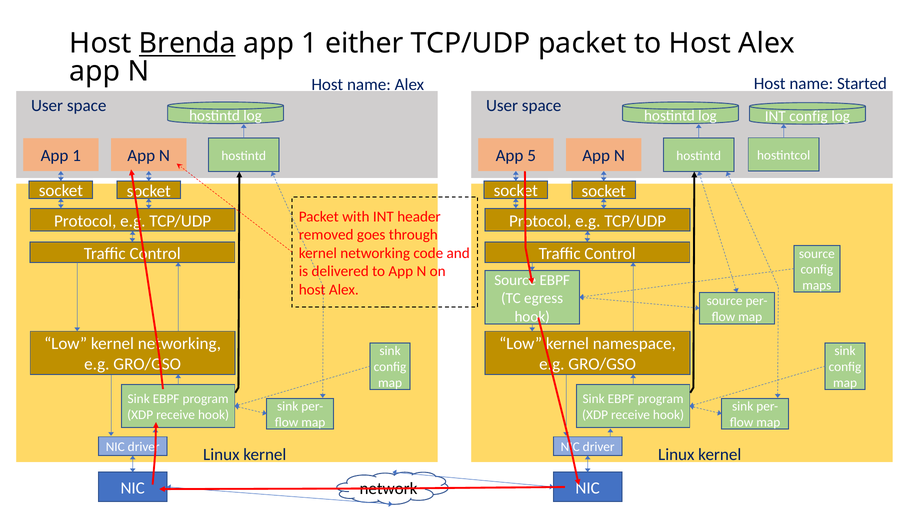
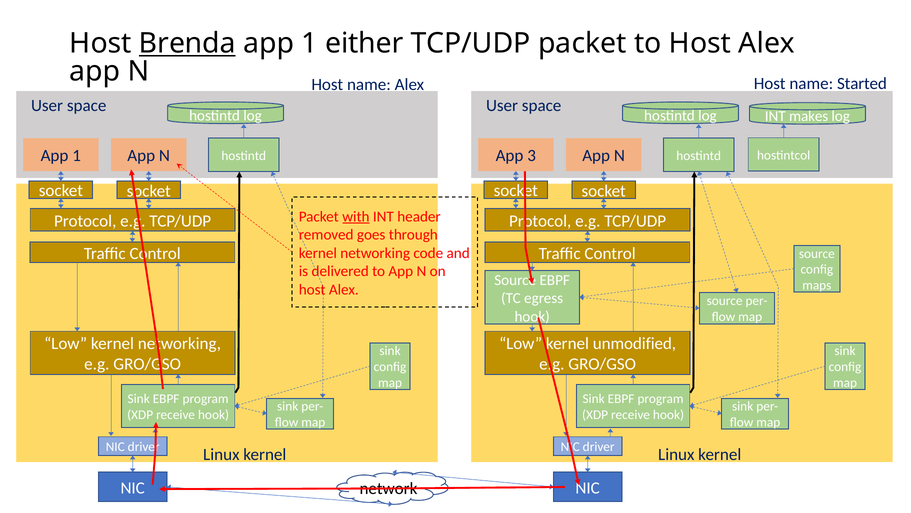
INT config: config -> makes (809, 116)
5: 5 -> 3 (532, 156)
with underline: none -> present (356, 216)
namespace: namespace -> unmodified (634, 343)
